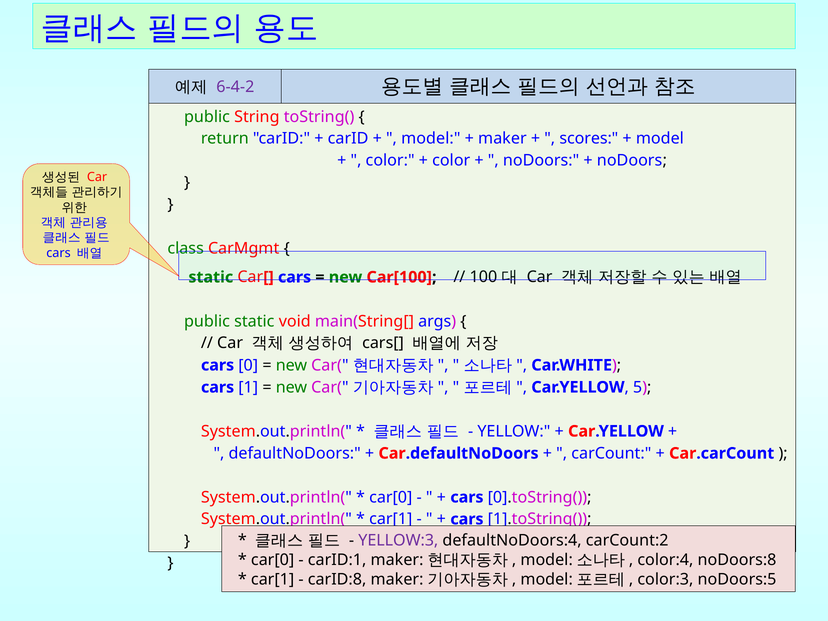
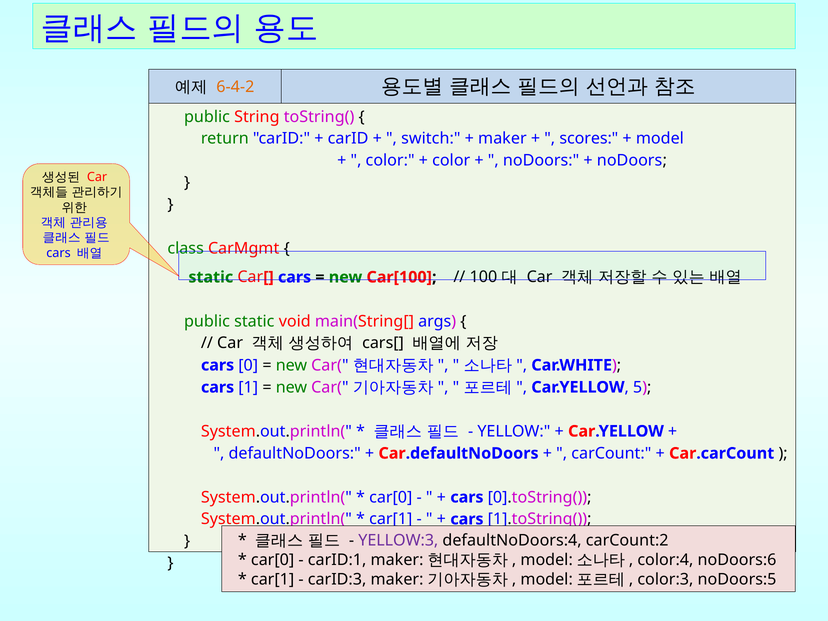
6-4-2 colour: purple -> orange (235, 87)
model: model -> switch (431, 139)
noDoors:8: noDoors:8 -> noDoors:6 (737, 560)
carID:8: carID:8 -> carID:3 (337, 579)
